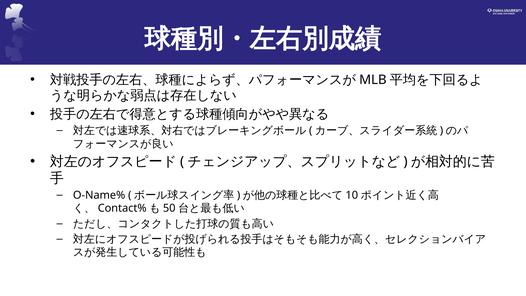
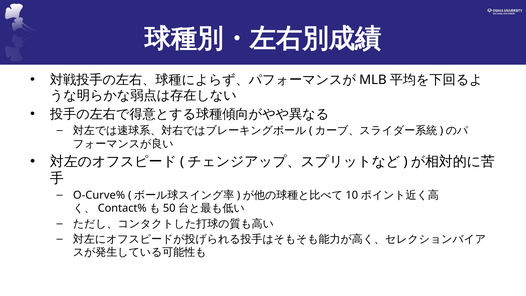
O-Name%: O-Name% -> O-Curve% (99, 195)
